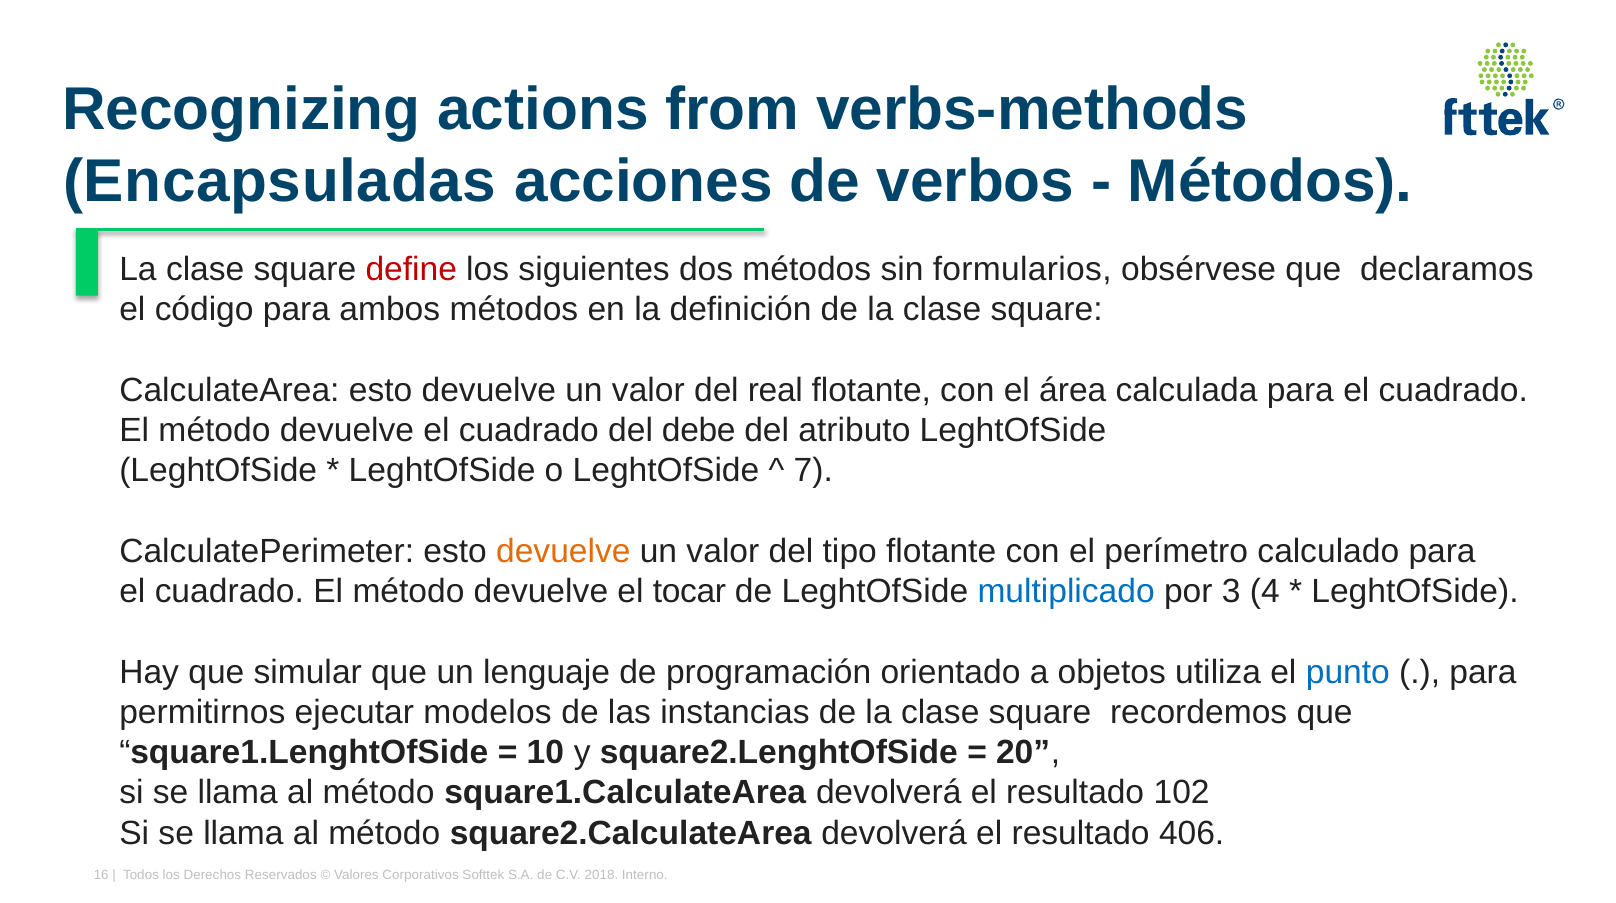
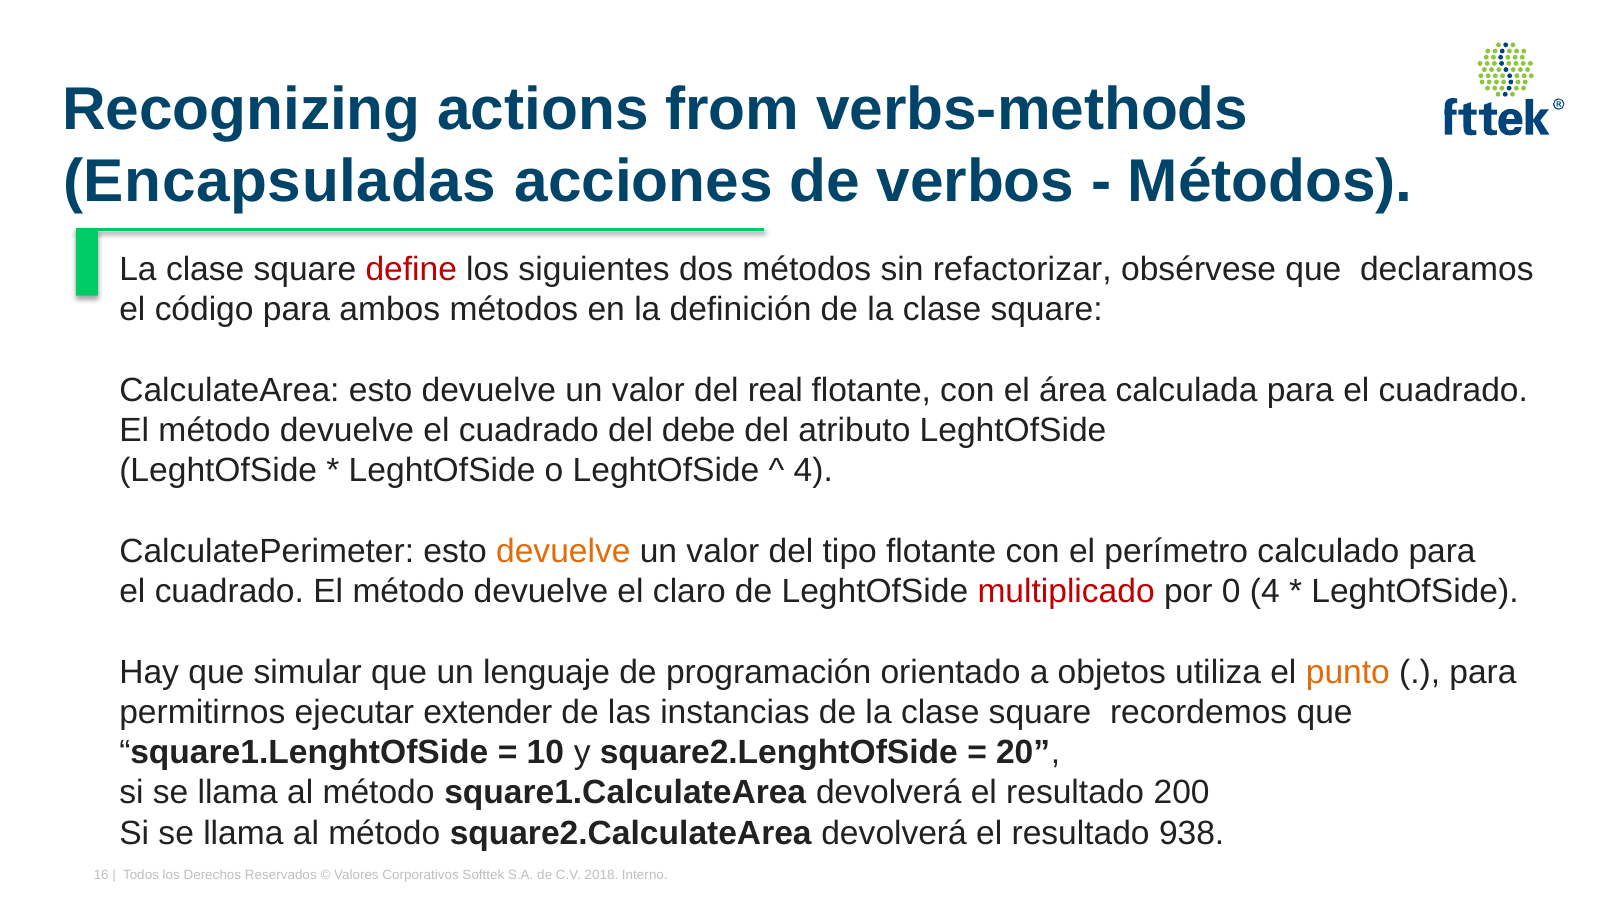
formularios: formularios -> refactorizar (1022, 270)
7: 7 -> 4 (813, 471)
tocar: tocar -> claro (689, 592)
multiplicado colour: blue -> red (1066, 592)
3: 3 -> 0 (1231, 592)
punto colour: blue -> orange (1348, 672)
modelos: modelos -> extender (488, 712)
102: 102 -> 200 (1182, 793)
406: 406 -> 938 (1192, 833)
